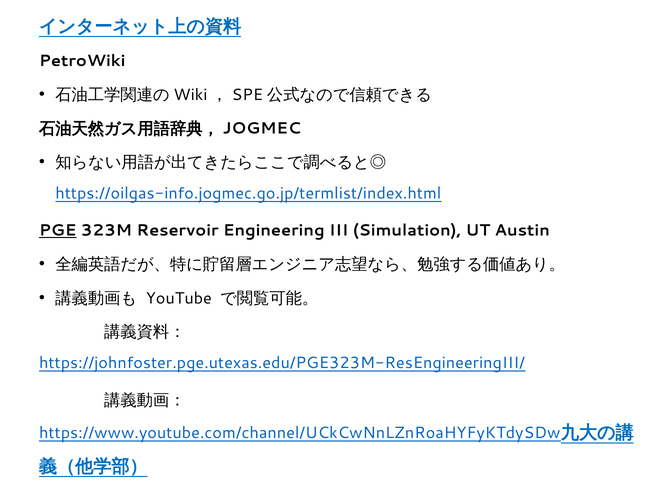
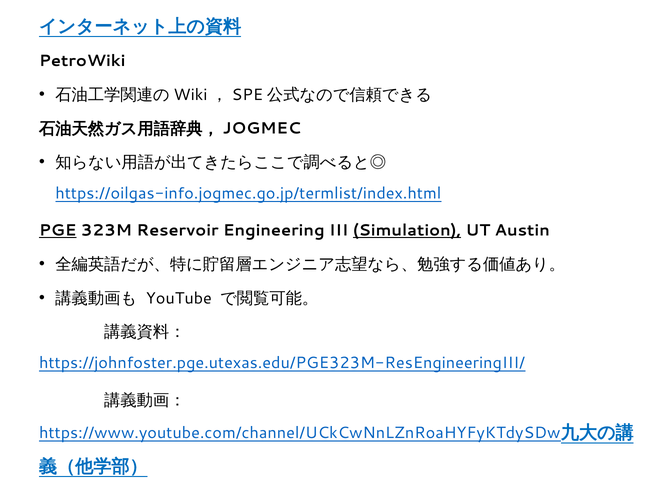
Simulation underline: none -> present (407, 231)
